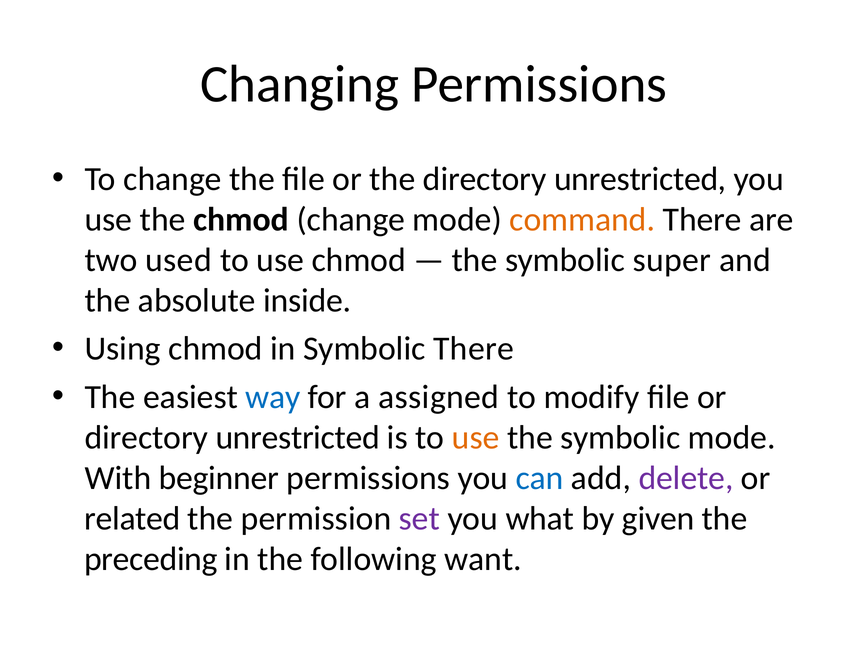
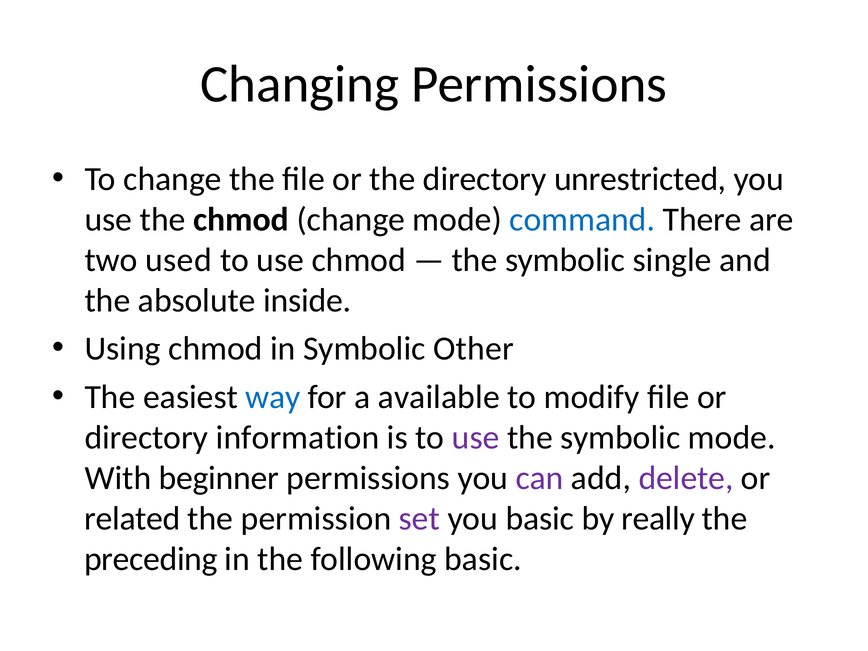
command colour: orange -> blue (582, 219)
super: super -> single (672, 260)
Symbolic There: There -> Other (474, 349)
assigned: assigned -> available (439, 397)
unrestricted: unrestricted -> information (298, 437)
use colour: orange -> purple (476, 437)
can colour: blue -> purple (540, 478)
you what: what -> basic (540, 519)
given: given -> really (658, 519)
following want: want -> basic (483, 559)
